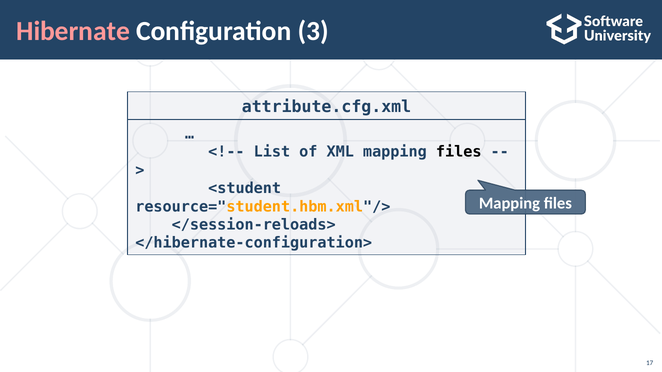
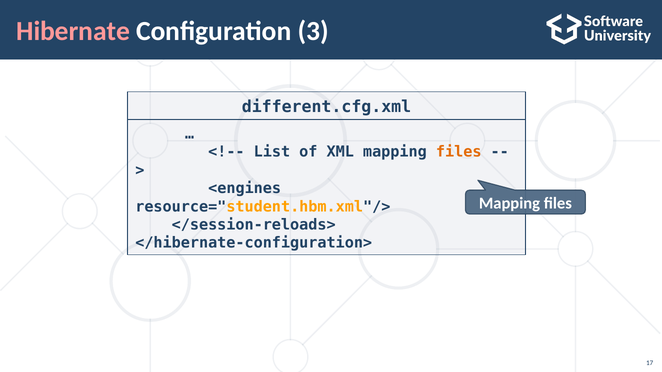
attribute.cfg.xml: attribute.cfg.xml -> different.cfg.xml (326, 107)
files colour: black -> orange (459, 152)
<student: <student -> <engines (245, 189)
